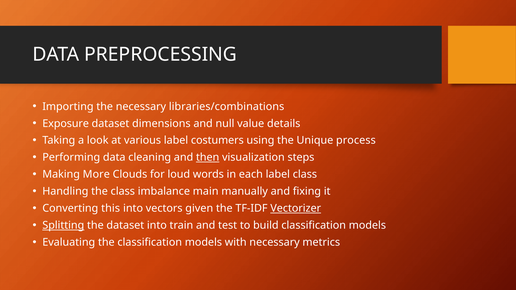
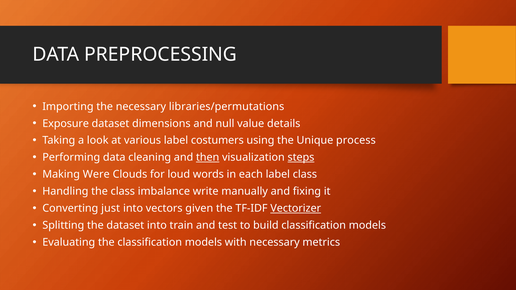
libraries/combinations: libraries/combinations -> libraries/permutations (227, 107)
steps underline: none -> present (301, 158)
More: More -> Were (96, 175)
main: main -> write (206, 192)
this: this -> just (111, 209)
Splitting underline: present -> none (63, 225)
